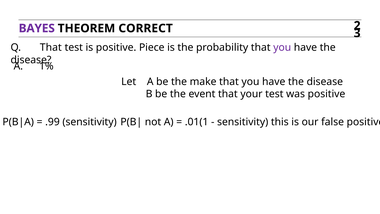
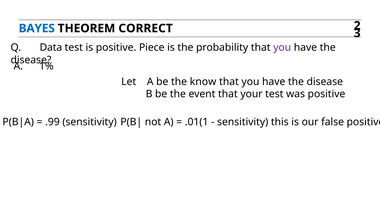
BAYES colour: purple -> blue (37, 28)
Q That: That -> Data (51, 47)
make: make -> know (203, 81)
